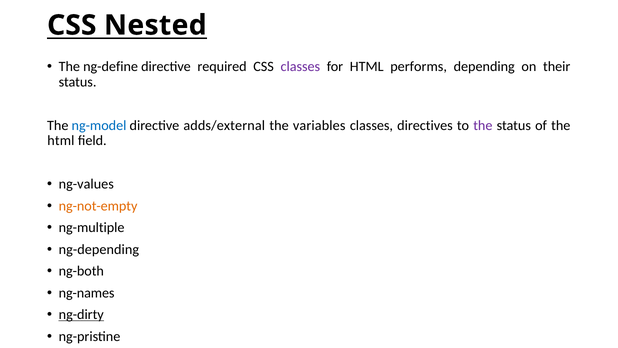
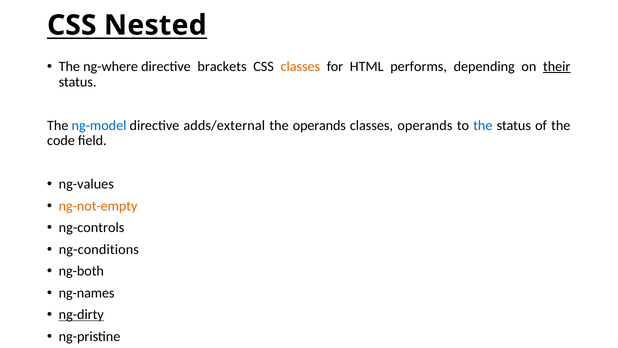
ng-define: ng-define -> ng-where (111, 66)
required: required -> brackets (222, 66)
classes colour: purple -> orange (300, 66)
their underline: none -> present (557, 66)
the variables: variables -> operands (319, 125)
classes directives: directives -> operands (425, 125)
the colour: purple -> blue (483, 125)
html: html -> code (61, 140)
ng-multiple: ng-multiple -> ng-controls (92, 227)
ng-depending: ng-depending -> ng-conditions (99, 249)
